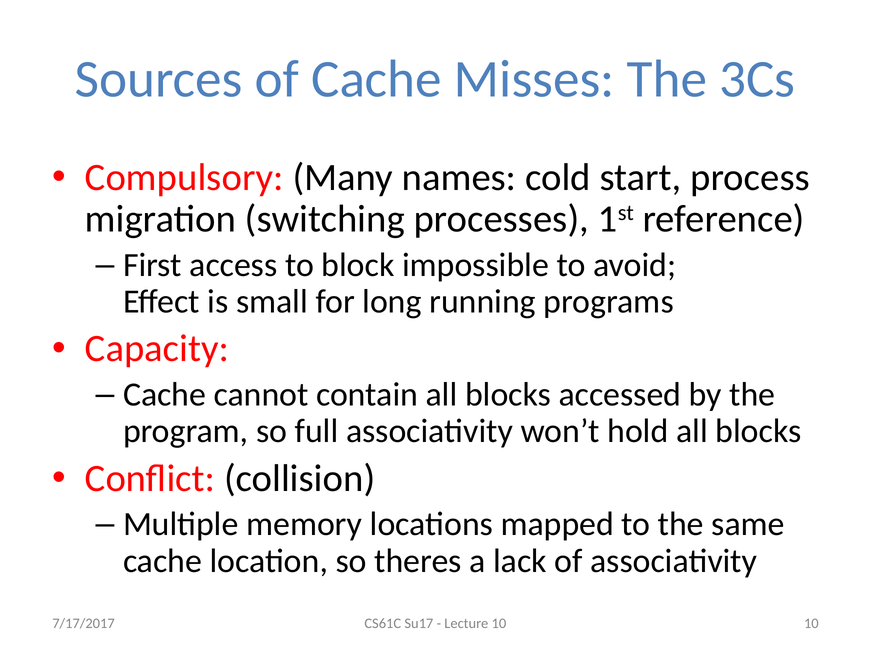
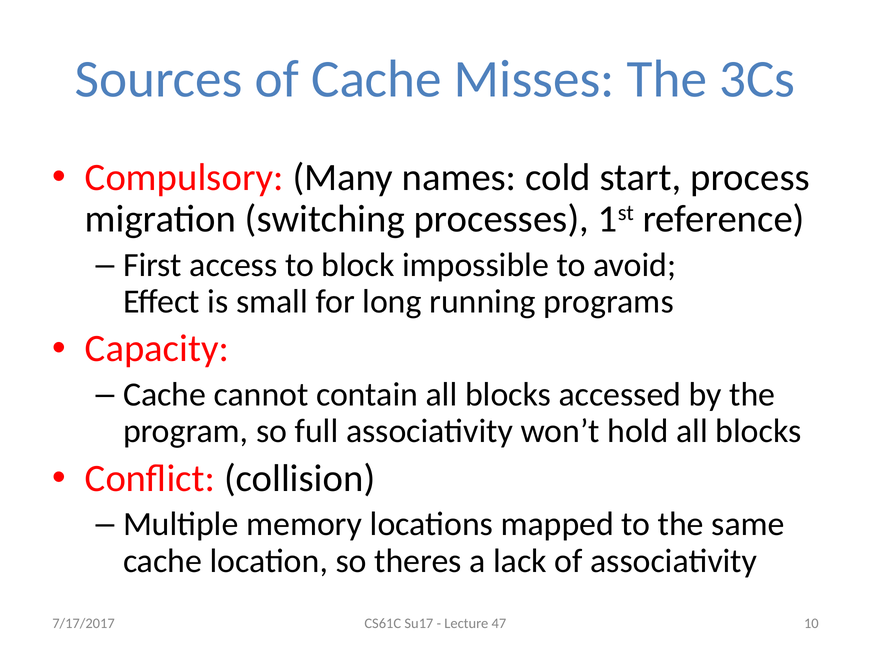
Lecture 10: 10 -> 47 (499, 624)
